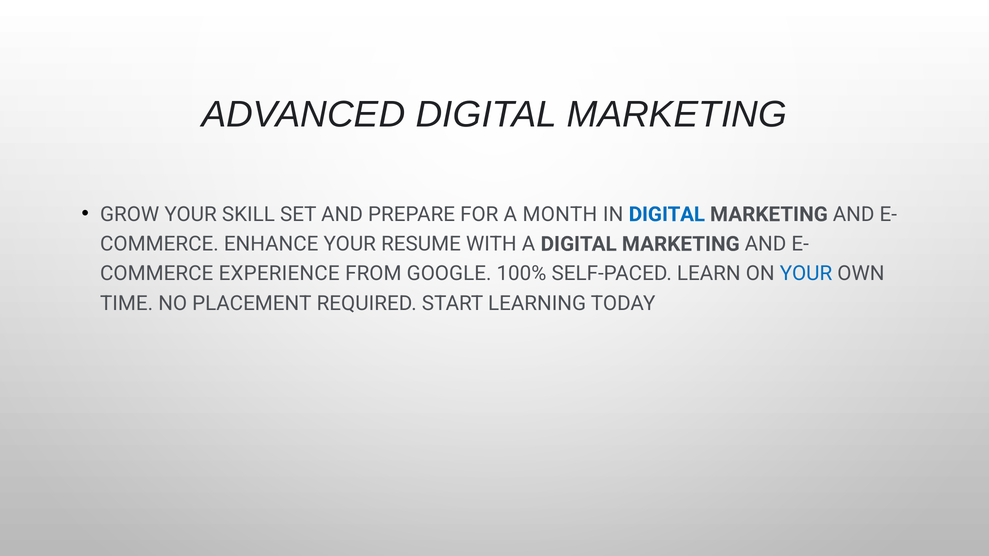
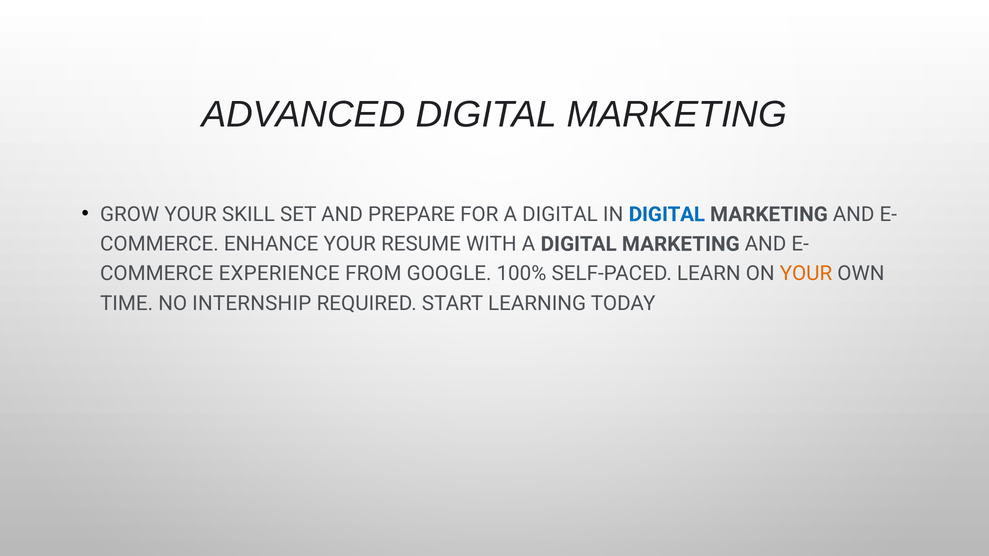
FOR A MONTH: MONTH -> DIGITAL (560, 214)
YOUR colour: blue -> orange (806, 274)
PLACEMENT: PLACEMENT -> INTERNSHIP (252, 303)
